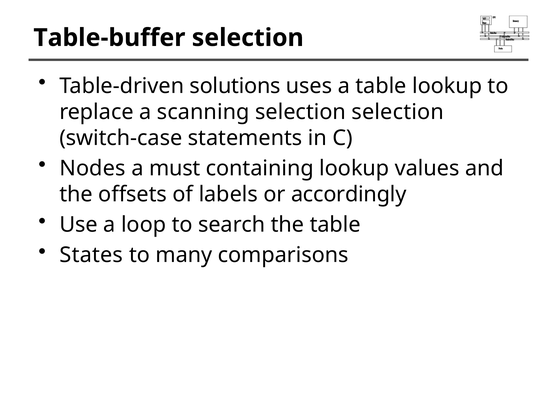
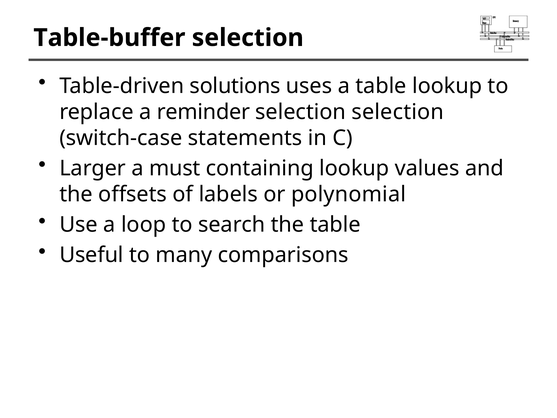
scanning: scanning -> reminder (203, 112)
Nodes: Nodes -> Larger (93, 168)
accordingly: accordingly -> polynomial (349, 194)
States: States -> Useful (91, 255)
